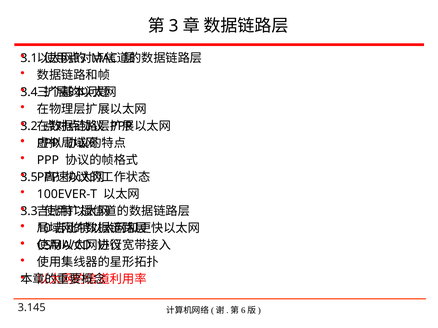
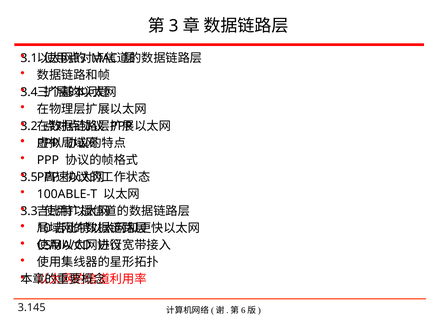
100EVER-T: 100EVER-T -> 100ABLE-T (67, 195)
